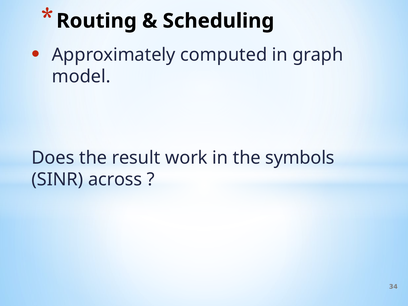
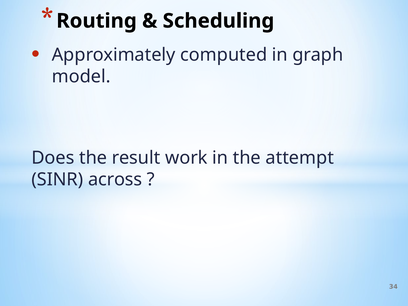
symbols: symbols -> attempt (300, 158)
